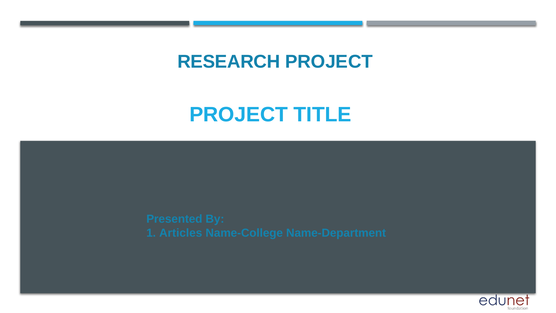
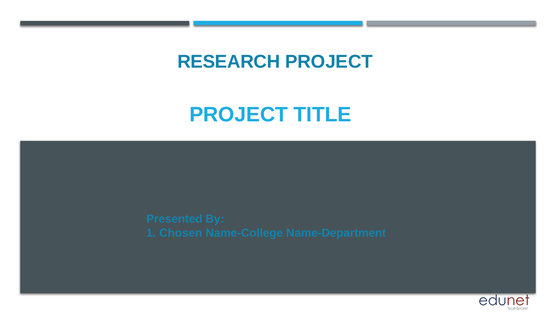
Articles: Articles -> Chosen (181, 233)
